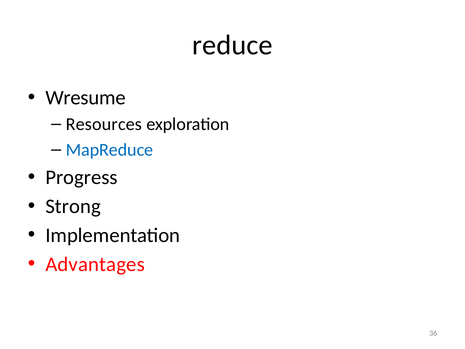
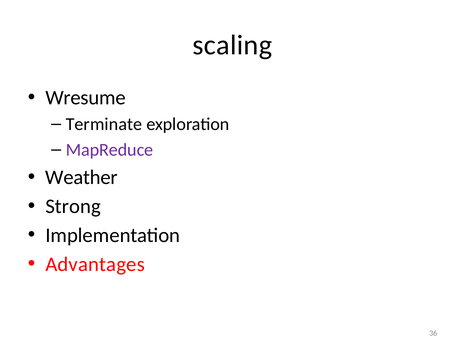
reduce: reduce -> scaling (232, 45)
Resources: Resources -> Terminate (104, 124)
MapReduce colour: blue -> purple (109, 150)
Progress: Progress -> Weather (82, 177)
